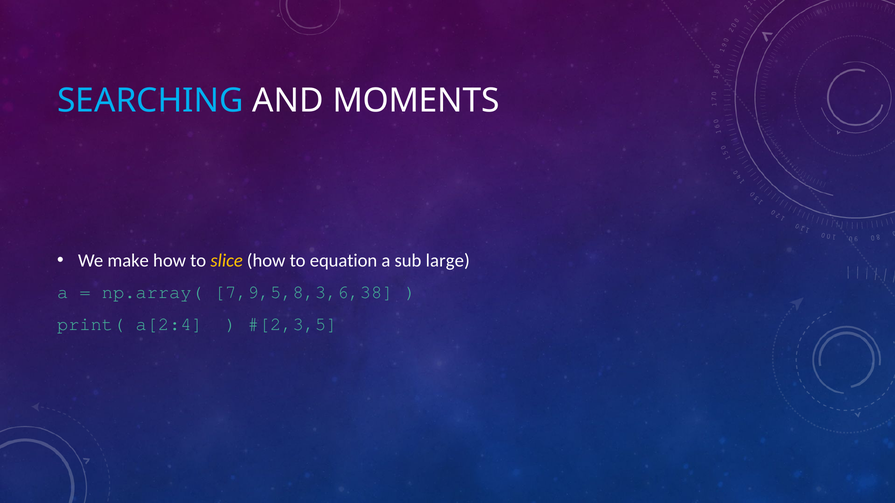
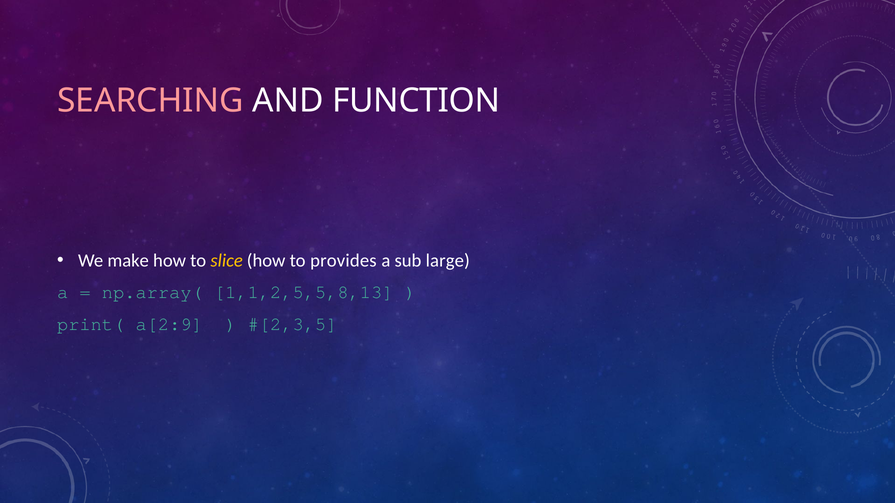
SEARCHING colour: light blue -> pink (150, 101)
MOMENTS: MOMENTS -> FUNCTION (416, 101)
equation: equation -> provides (343, 261)
7,9,5,8,3,6,38: 7,9,5,8,3,6,38 -> 1,1,2,5,5,8,13 (304, 292)
a[2:4: a[2:4 -> a[2:9 (169, 324)
